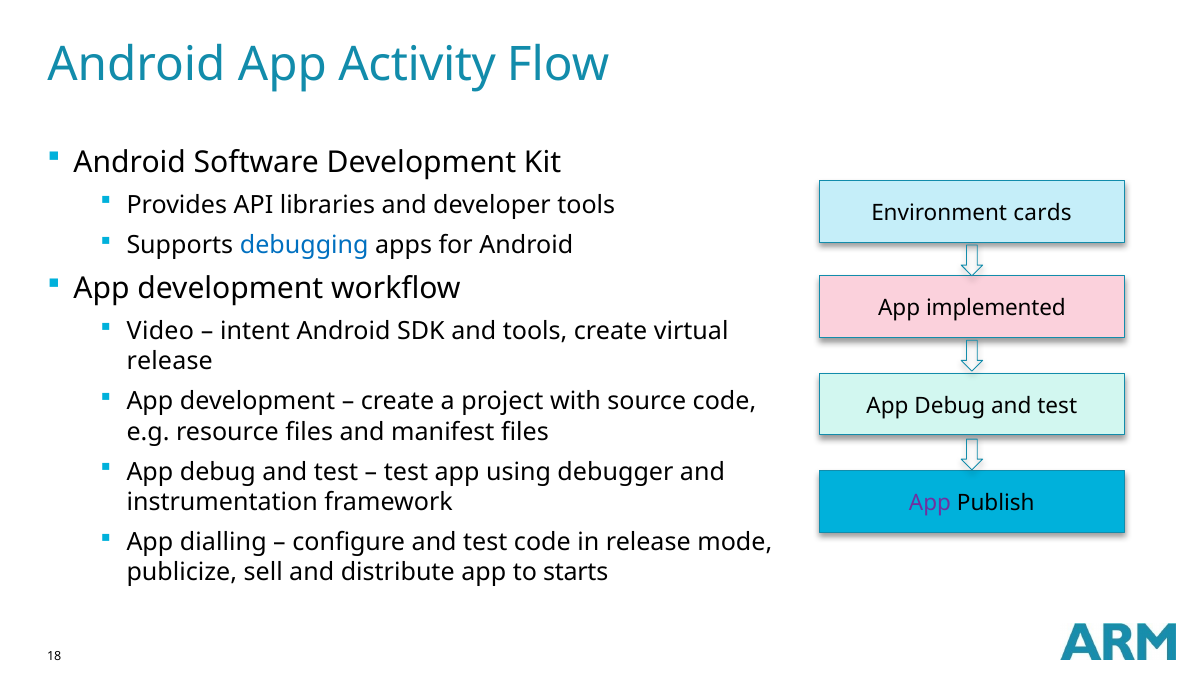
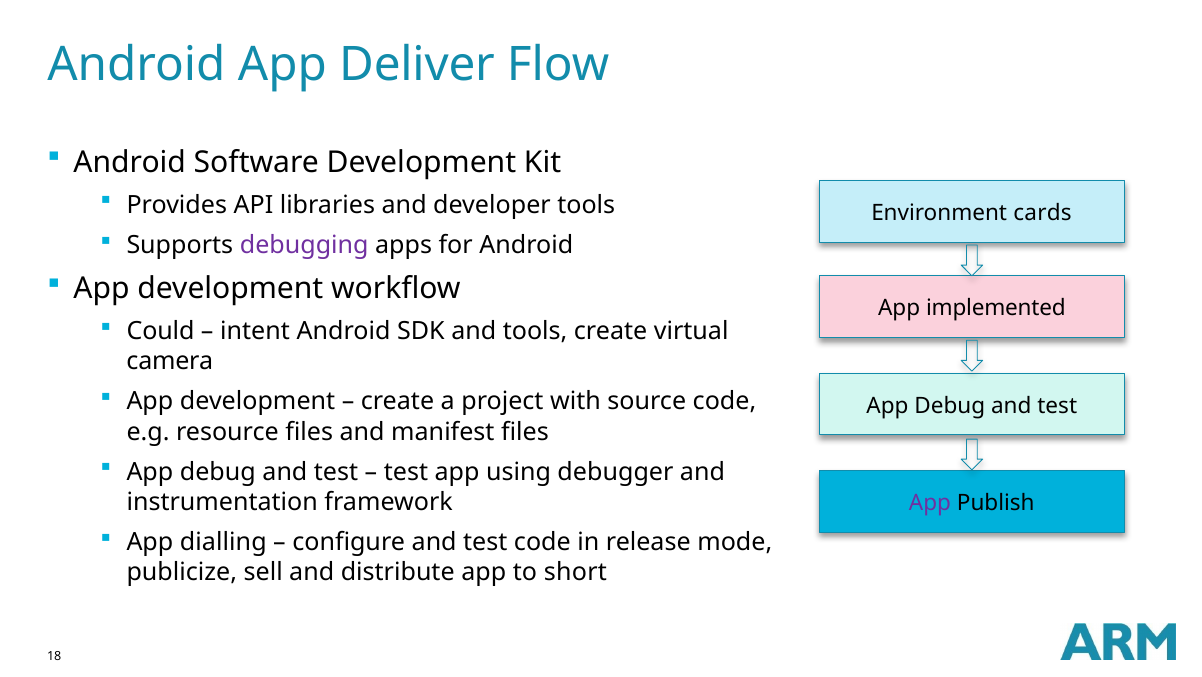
Activity: Activity -> Deliver (417, 65)
debugging colour: blue -> purple (304, 245)
Video: Video -> Could (161, 331)
release: release -> camera (170, 361)
starts: starts -> short (575, 572)
